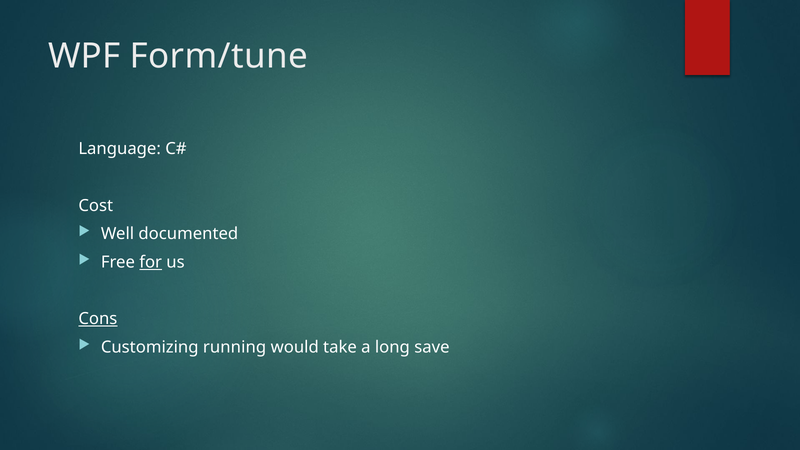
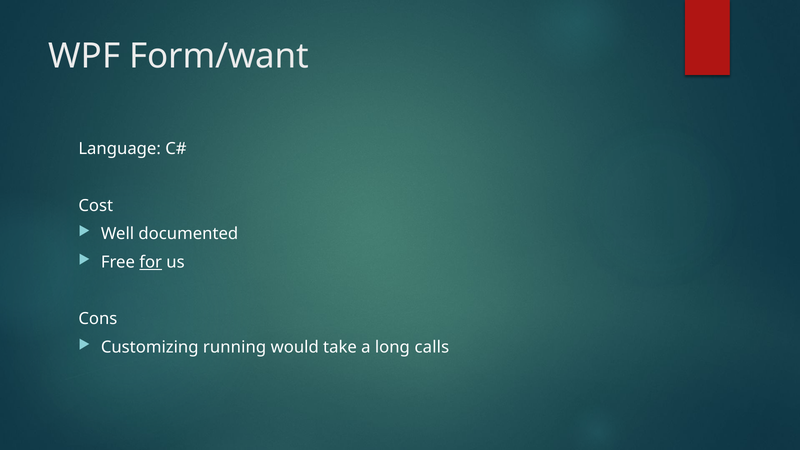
Form/tune: Form/tune -> Form/want (219, 56)
Cons underline: present -> none (98, 319)
save: save -> calls (432, 347)
